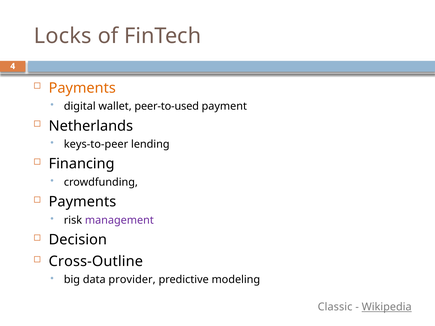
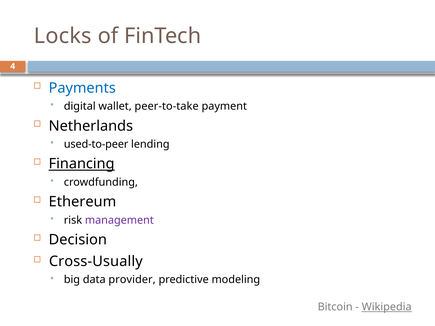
Payments colour: orange -> blue (82, 88)
peer-to-used: peer-to-used -> peer-to-take (167, 106)
keys-to-peer: keys-to-peer -> used-to-peer (96, 144)
Financing underline: none -> present (82, 164)
Payments: Payments -> Ethereum (82, 202)
Cross-Outline: Cross-Outline -> Cross-Usually (96, 262)
Classic: Classic -> Bitcoin (335, 307)
